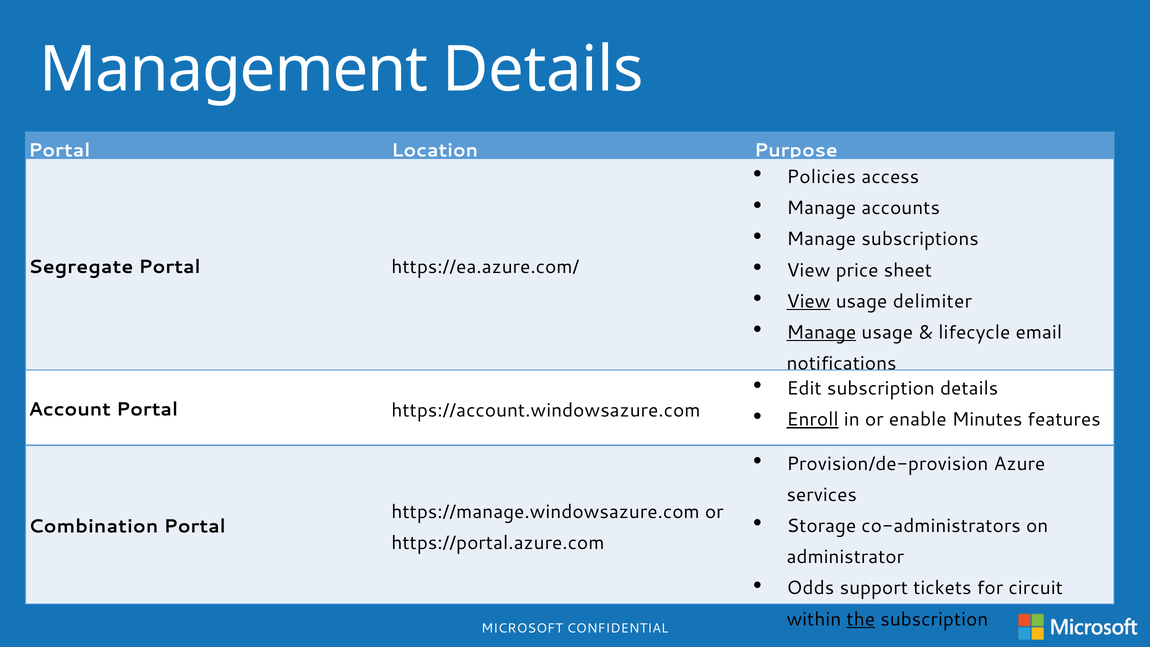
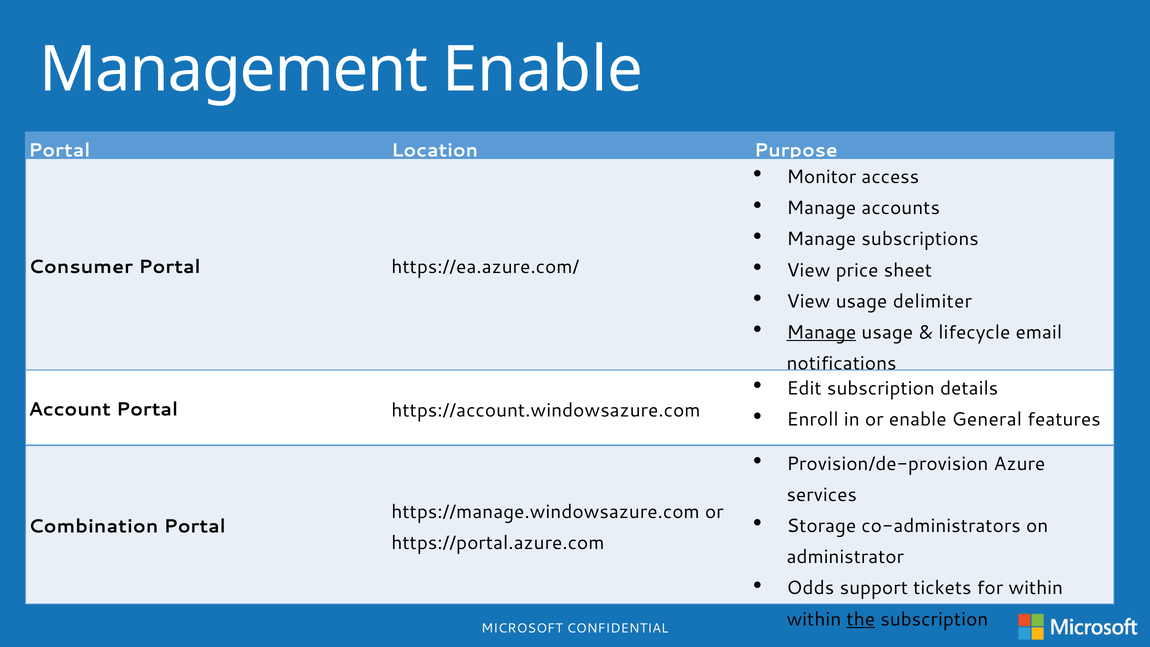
Management Details: Details -> Enable (543, 70)
Policies: Policies -> Monitor (821, 177)
Segregate: Segregate -> Consumer (81, 267)
View underline: present -> none (809, 301)
Enroll underline: present -> none (813, 419)
Minutes: Minutes -> General (987, 419)
for circuit: circuit -> within (1036, 588)
